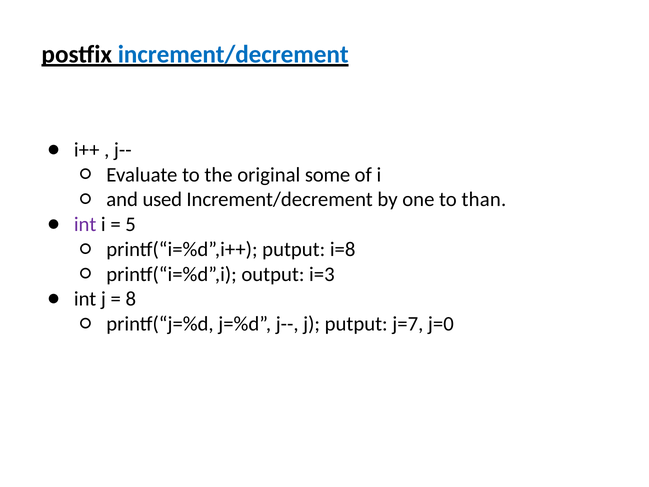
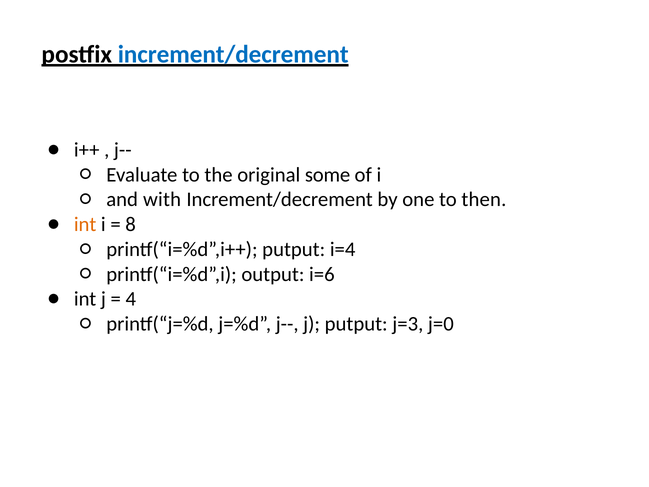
used: used -> with (162, 200)
than: than -> then (484, 200)
int colour: purple -> orange (85, 224)
5: 5 -> 8 (131, 224)
i=8: i=8 -> i=4 (343, 249)
i=3: i=3 -> i=6 (322, 274)
8: 8 -> 4 (131, 299)
j=7: j=7 -> j=3 (408, 324)
